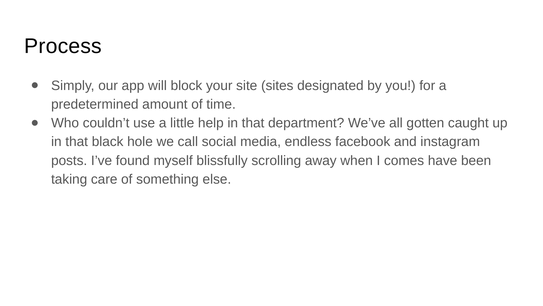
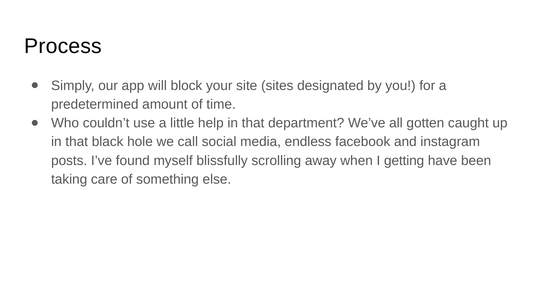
comes: comes -> getting (404, 160)
